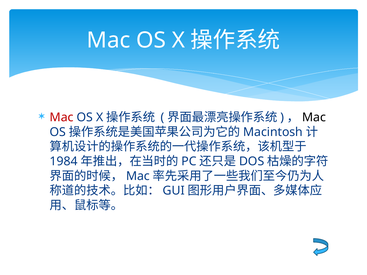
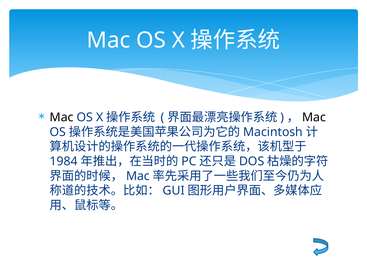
Mac colour: red -> black (62, 117)
